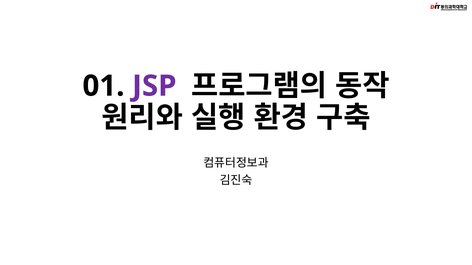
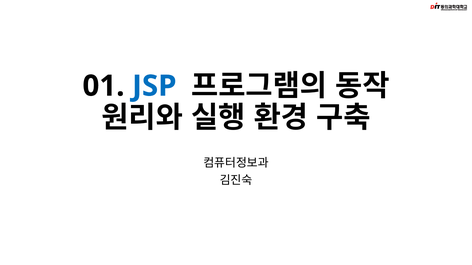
JSP colour: purple -> blue (154, 86)
